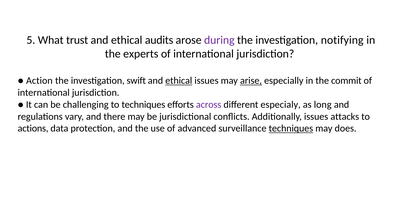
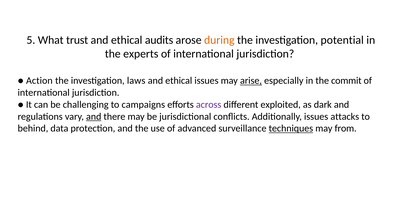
during colour: purple -> orange (219, 40)
notifying: notifying -> potential (342, 40)
swift: swift -> laws (136, 81)
ethical underline: present -> none (179, 81)
to techniques: techniques -> campaigns (143, 104)
especialy: especialy -> exploited (281, 104)
long: long -> dark (323, 104)
and underline: none -> present (94, 116)
actions: actions -> behind (33, 128)
does: does -> from (346, 128)
